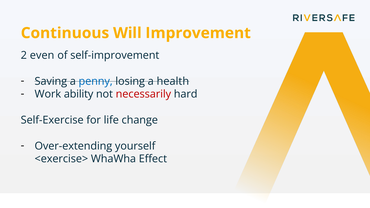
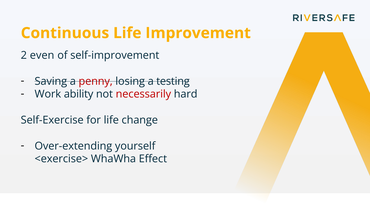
Continuous Will: Will -> Life (127, 33)
penny colour: blue -> red (96, 81)
health: health -> testing (173, 81)
